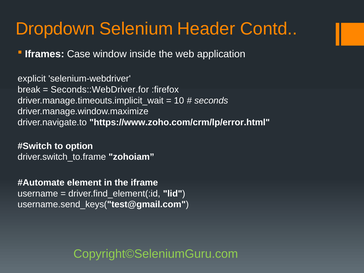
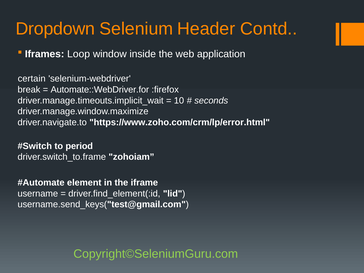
Case: Case -> Loop (79, 54)
explicit: explicit -> certain (32, 79)
Seconds::WebDriver.for: Seconds::WebDriver.for -> Automate::WebDriver.for (100, 90)
option: option -> period (79, 146)
